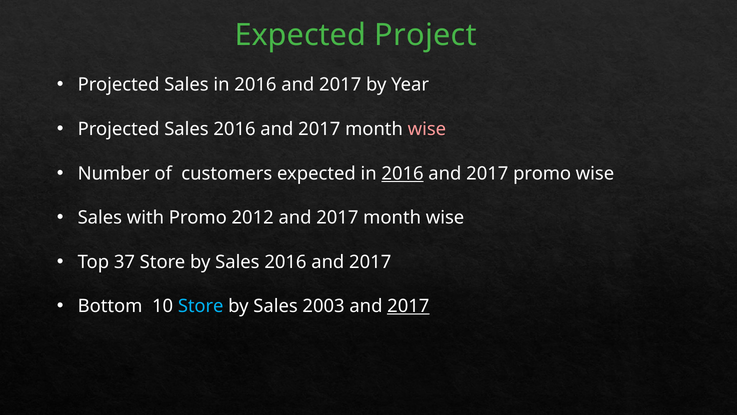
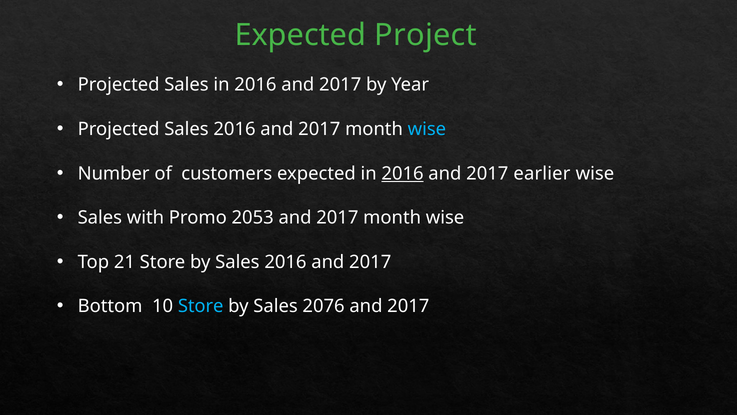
wise colour: pink -> light blue (427, 129)
2017 promo: promo -> earlier (542, 173)
2012: 2012 -> 2053 (253, 217)
37: 37 -> 21 (124, 262)
2003: 2003 -> 2076 (324, 306)
2017 underline: present -> none (408, 306)
